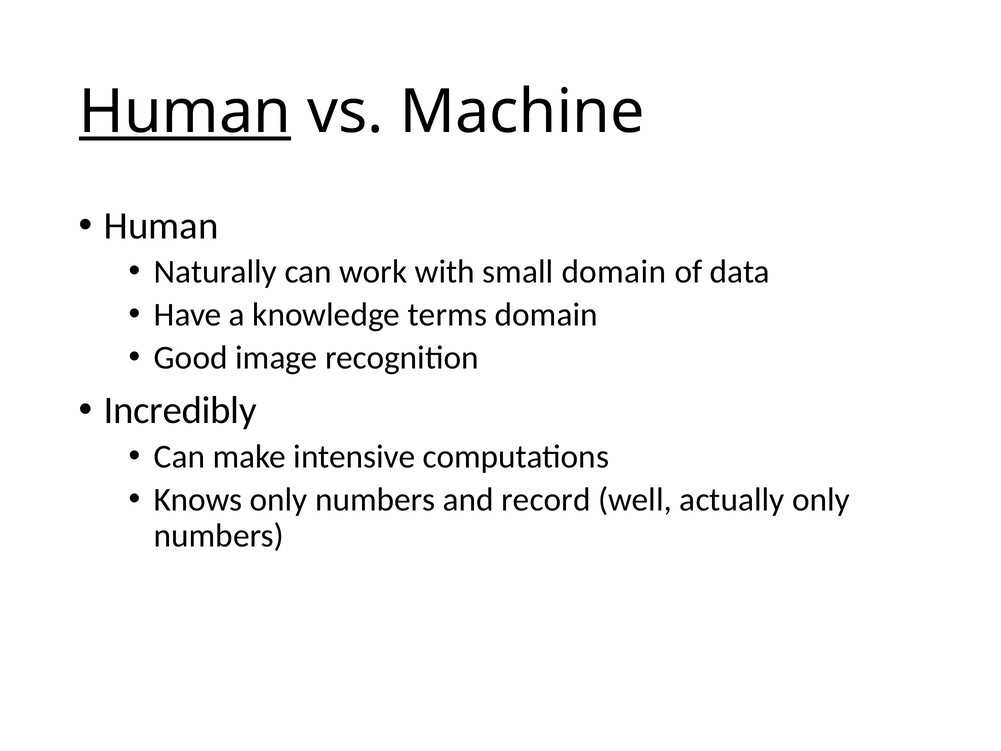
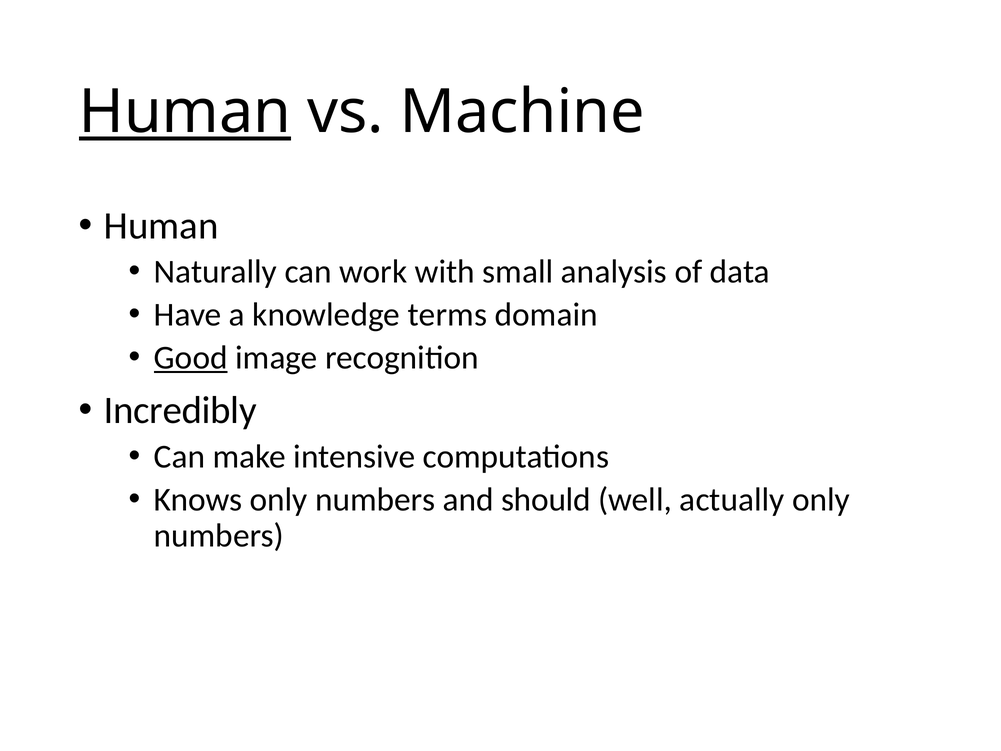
small domain: domain -> analysis (614, 272)
Good underline: none -> present (191, 358)
record: record -> should (546, 499)
